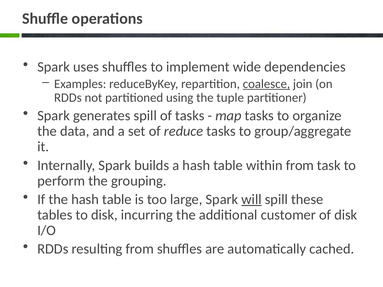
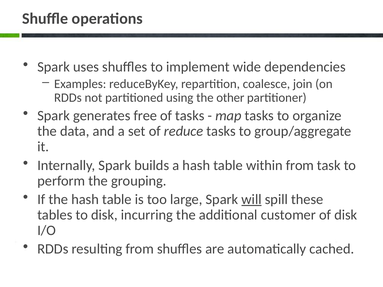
coalesce underline: present -> none (266, 84)
tuple: tuple -> other (230, 98)
generates spill: spill -> free (145, 116)
